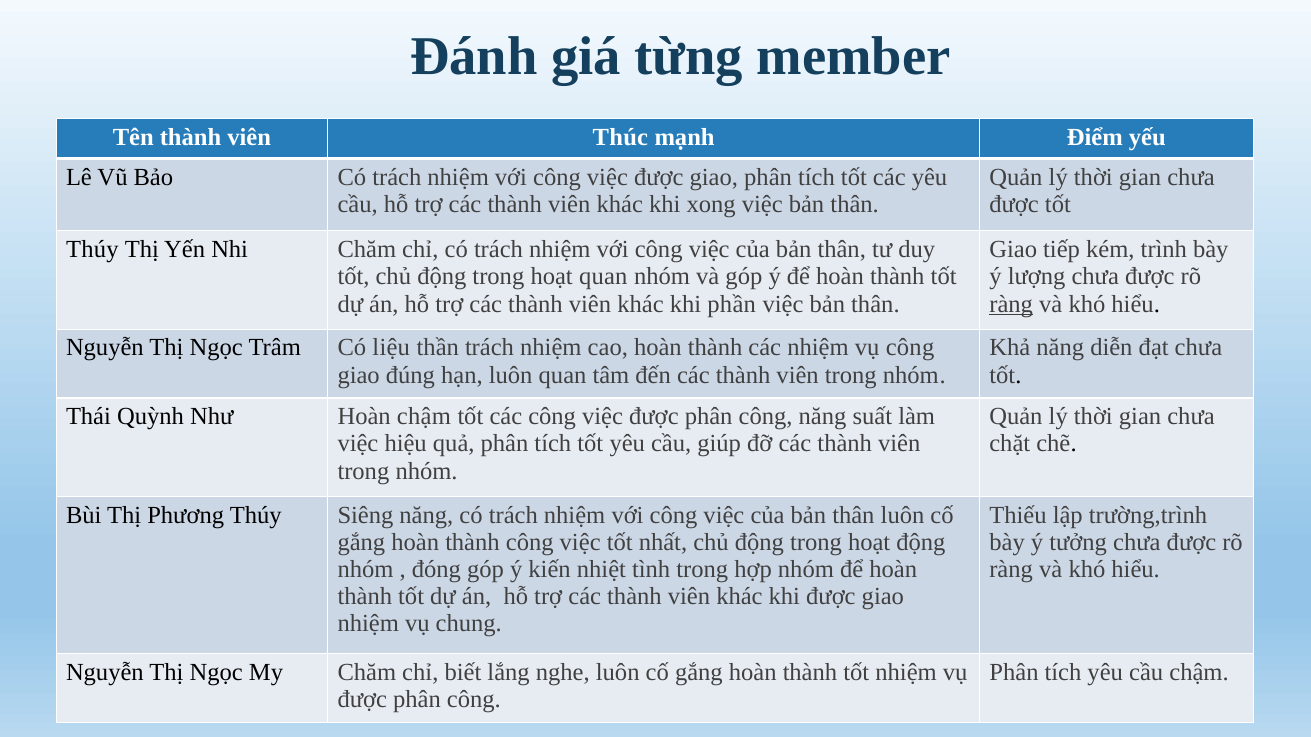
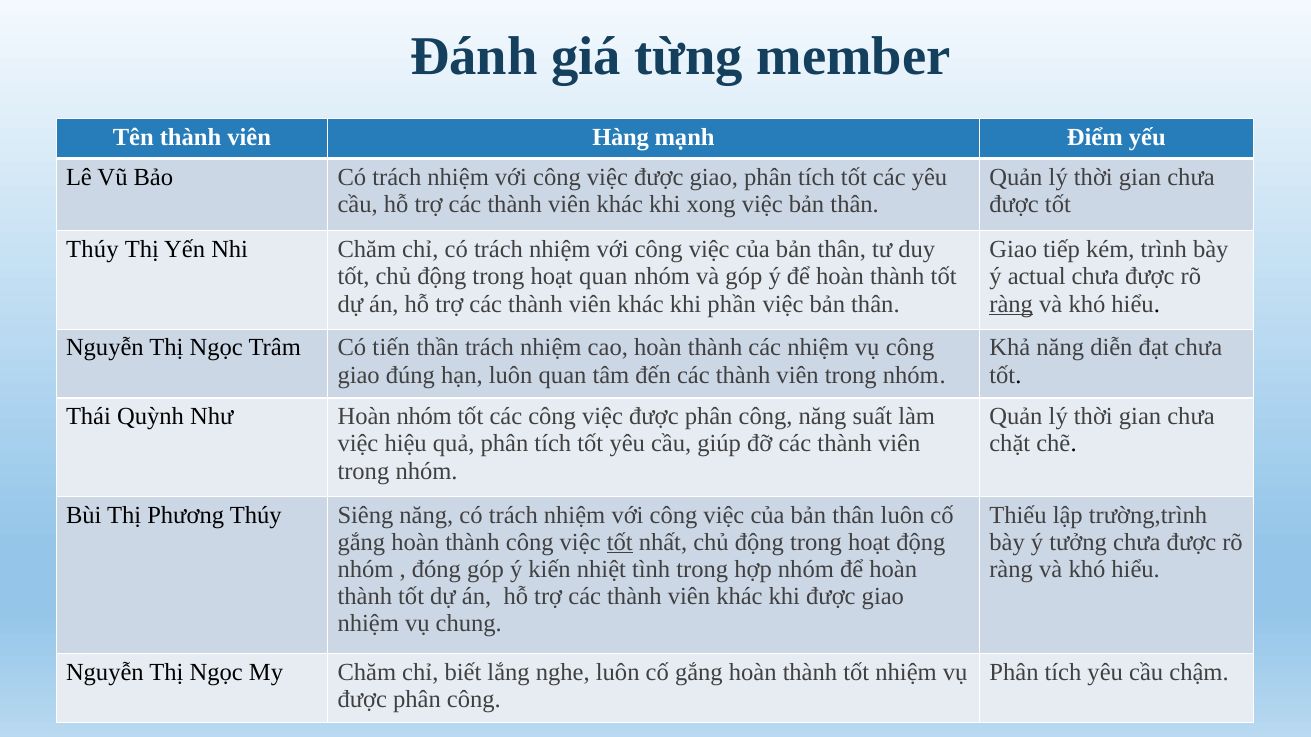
Thúc: Thúc -> Hàng (621, 138)
lượng: lượng -> actual (1037, 277)
liệu: liệu -> tiến (391, 348)
Hoàn chậm: chậm -> nhóm (424, 417)
tốt underline: none -> present (620, 543)
